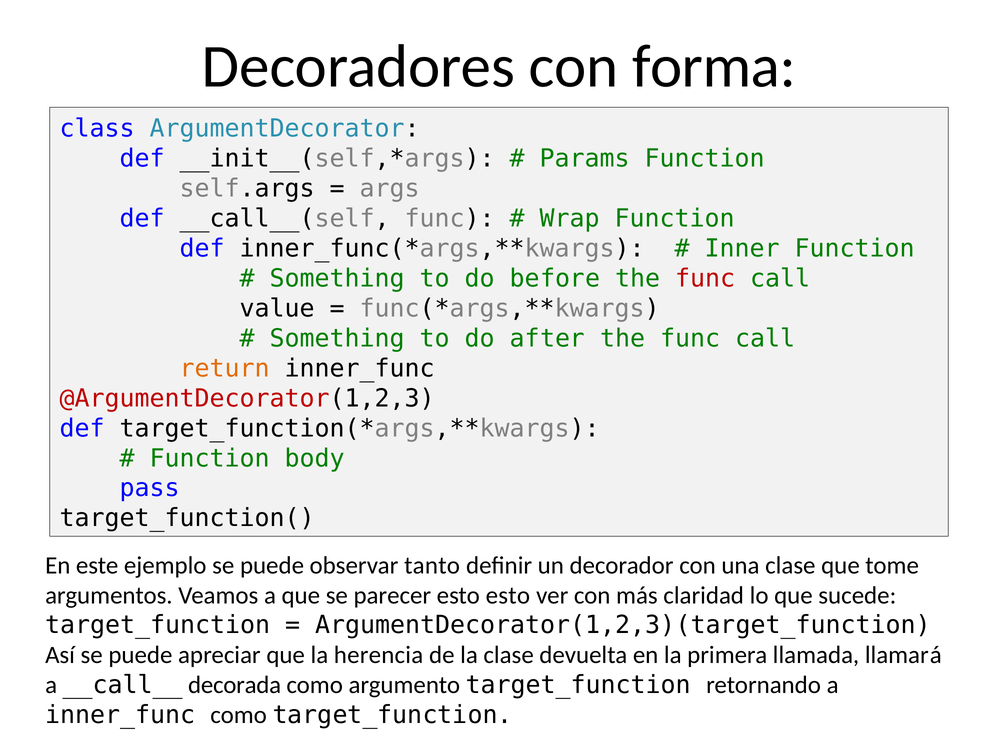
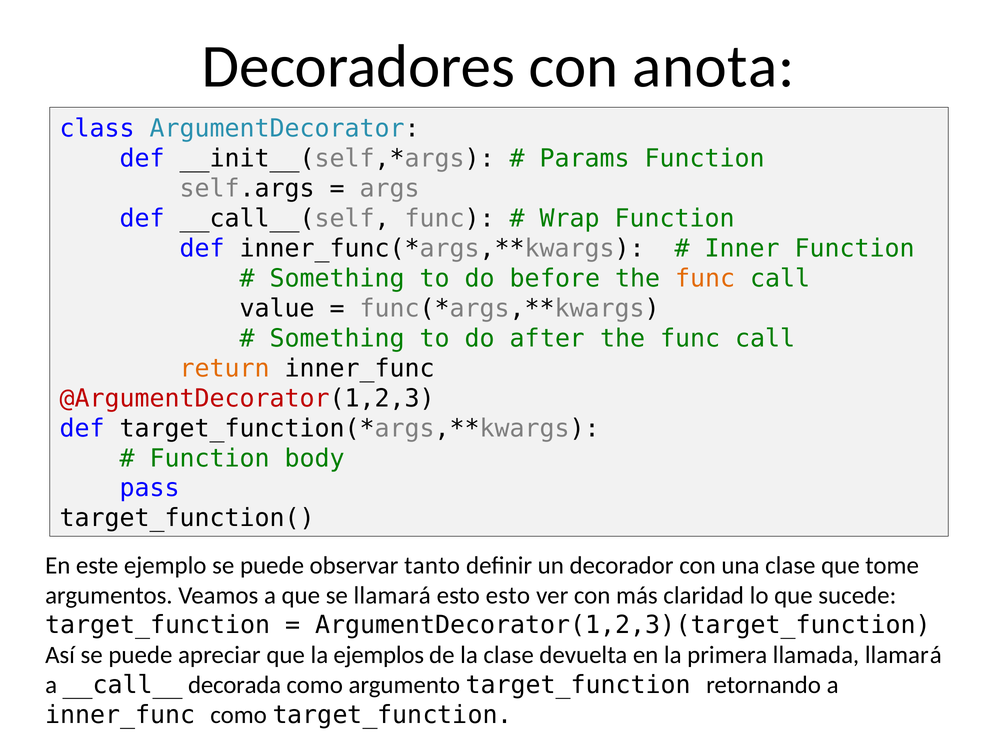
forma: forma -> anota (713, 67)
func colour: red -> orange (705, 278)
se parecer: parecer -> llamará (392, 595)
herencia: herencia -> ejemplos (379, 655)
